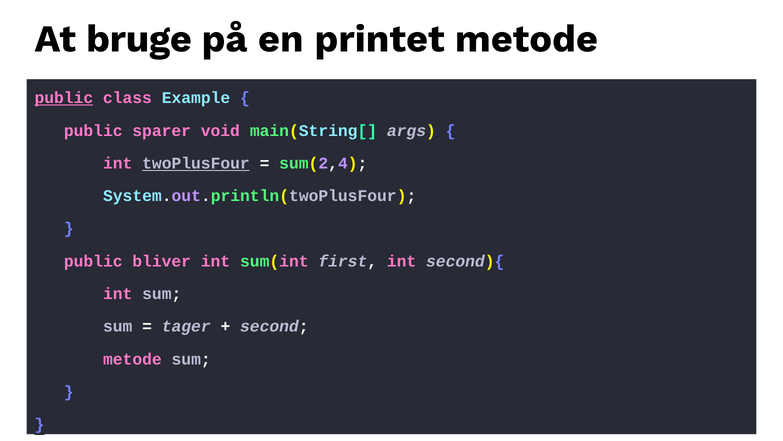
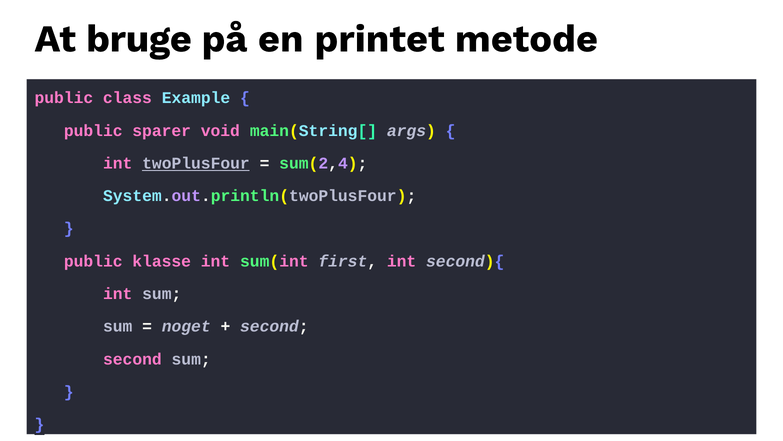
public underline: present -> none (64, 98)
bliver: bliver -> klasse (162, 261)
tager: tager -> noget (186, 326)
metode: metode -> second (132, 359)
